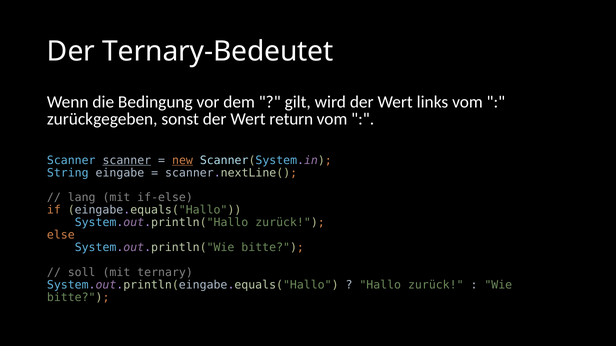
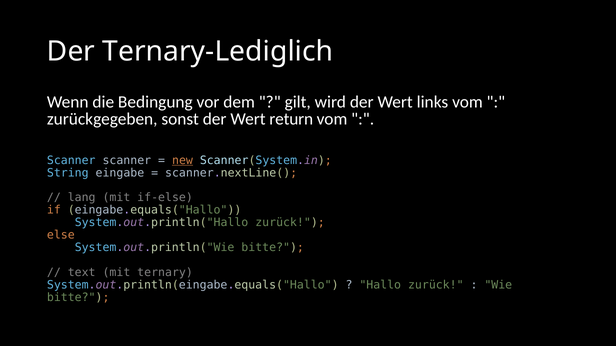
Ternary-Bedeutet: Ternary-Bedeutet -> Ternary-Lediglich (218, 52)
scanner underline: present -> none (127, 160)
soll: soll -> text (82, 273)
